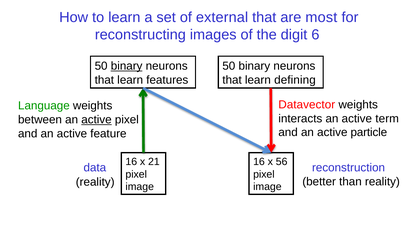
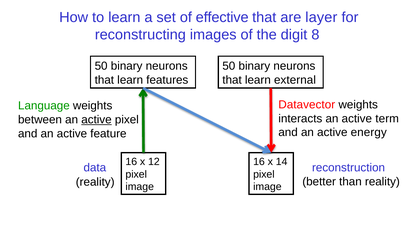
external: external -> effective (222, 17)
most: most -> layer (321, 17)
6: 6 -> 8 (315, 35)
binary underline: present -> none (127, 66)
defining: defining -> external (295, 80)
particle: particle -> energy (369, 133)
21: 21 -> 12 (154, 162)
56: 56 -> 14 (282, 162)
